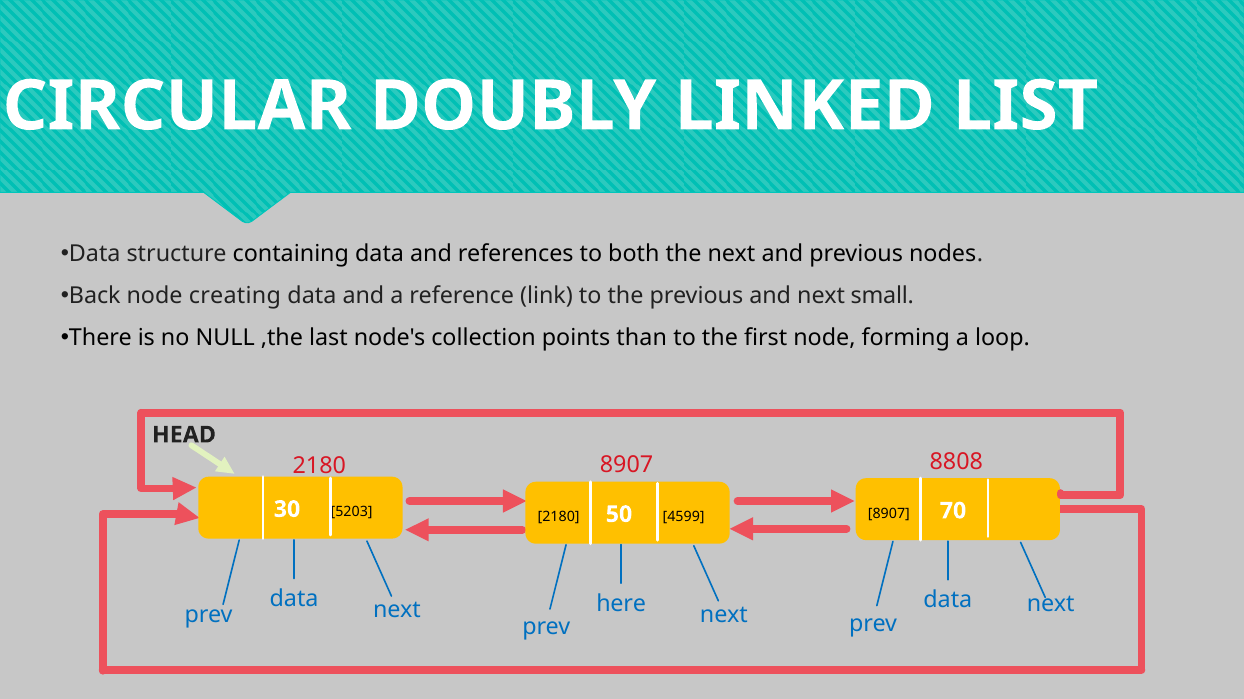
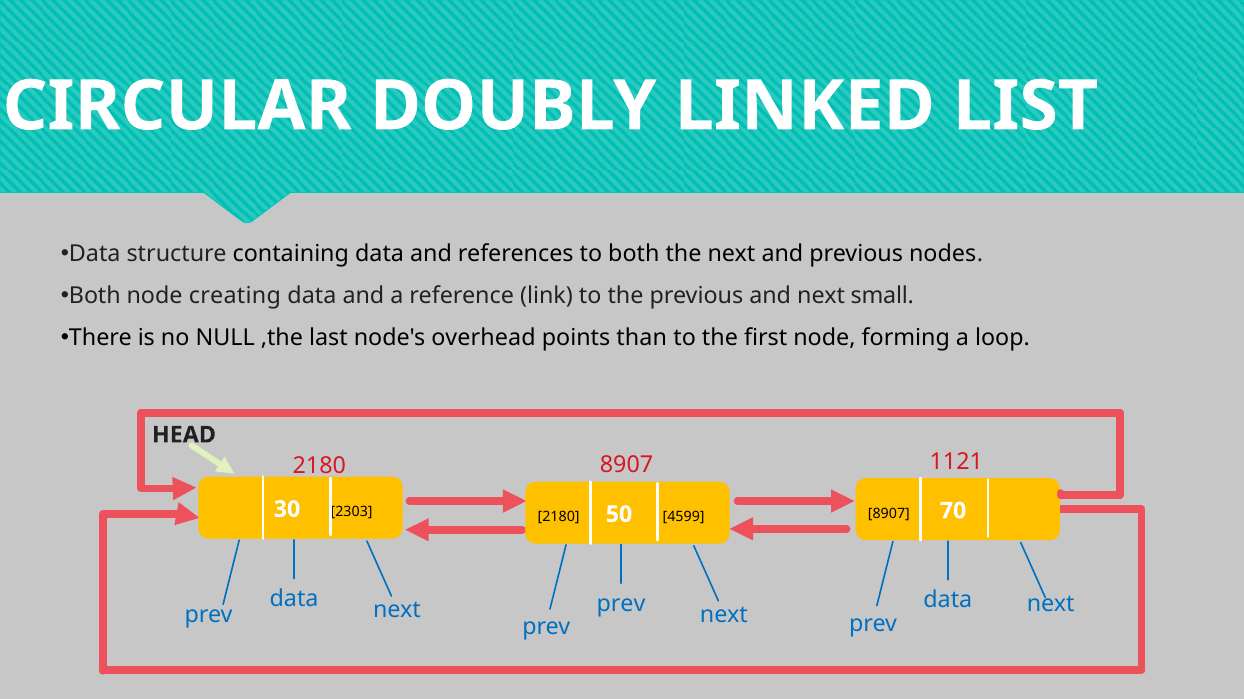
Back: Back -> Both (95, 296)
collection: collection -> overhead (483, 338)
8808: 8808 -> 1121 (956, 462)
5203: 5203 -> 2303 (352, 513)
here: here -> prev (621, 604)
